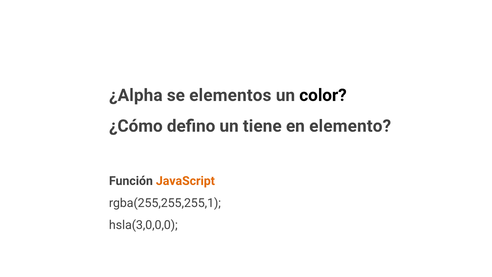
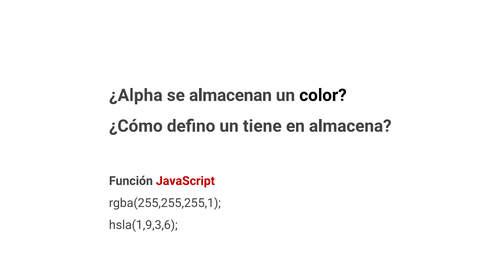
elementos: elementos -> almacenan (230, 95)
elemento: elemento -> almacena (350, 126)
JavaScript colour: orange -> red (185, 181)
hsla(3,0,0,0: hsla(3,0,0,0 -> hsla(1,9,3,6 (143, 225)
